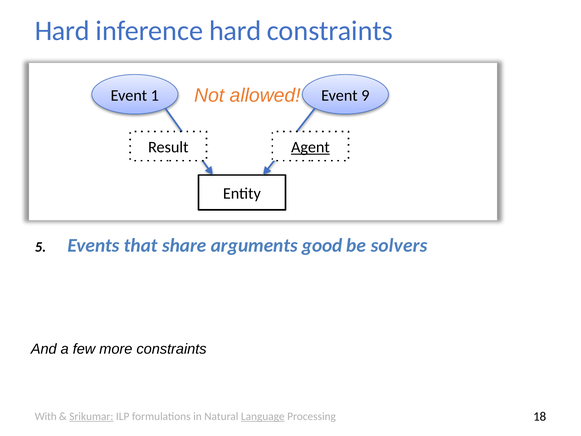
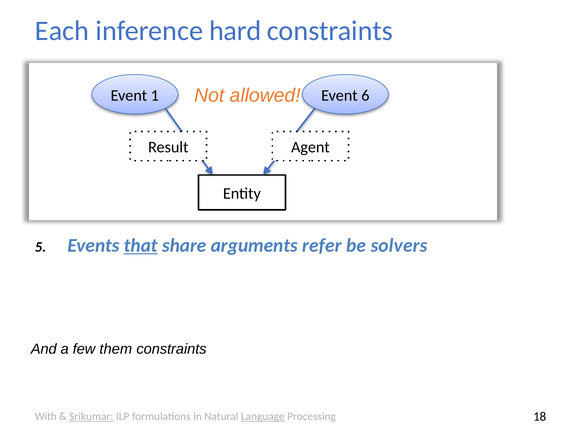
Hard: Hard -> Each (62, 31)
9: 9 -> 6 (365, 95)
Agent underline: present -> none (310, 147)
that underline: none -> present (141, 245)
good: good -> refer (322, 245)
more: more -> them (116, 349)
